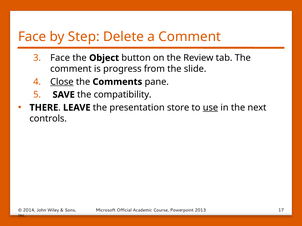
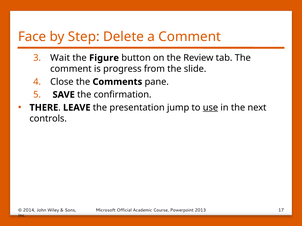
Face: Face -> Wait (60, 58)
Object: Object -> Figure (104, 58)
Close underline: present -> none (62, 82)
compatibility: compatibility -> confirmation (123, 95)
store: store -> jump (178, 108)
